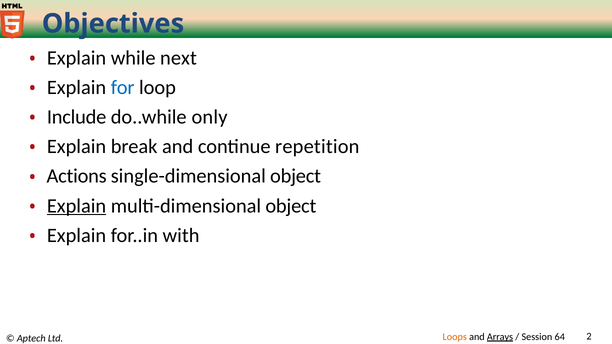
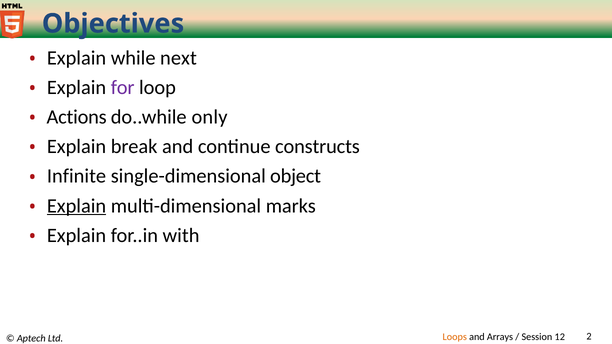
for colour: blue -> purple (123, 88)
Include: Include -> Actions (77, 117)
repetition: repetition -> constructs (317, 147)
Actions: Actions -> Infinite (77, 176)
multi-dimensional object: object -> marks (291, 206)
Arrays underline: present -> none (500, 337)
64: 64 -> 12 (560, 337)
